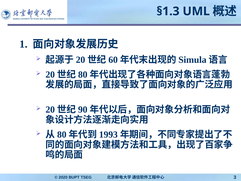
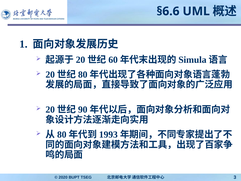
§1.3: §1.3 -> §6.6 (168, 11)
